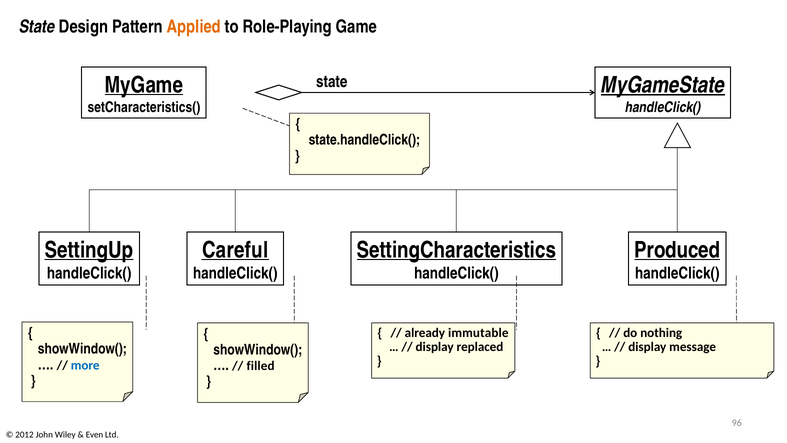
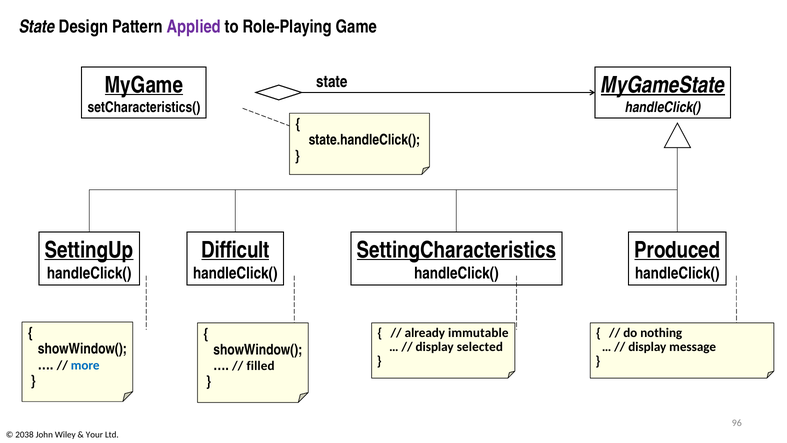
Applied colour: orange -> purple (194, 27)
Careful: Careful -> Difficult (235, 250)
replaced: replaced -> selected (480, 347)
2012: 2012 -> 2038 (24, 435)
Even: Even -> Your (94, 435)
